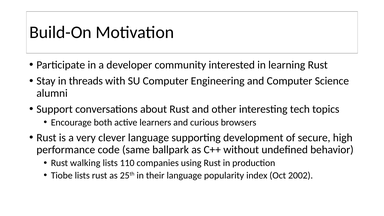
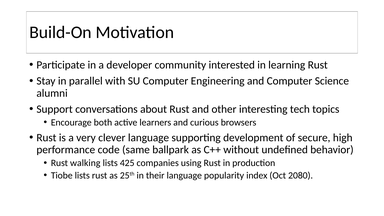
threads: threads -> parallel (86, 81)
110: 110 -> 425 (127, 163)
2002: 2002 -> 2080 (301, 175)
